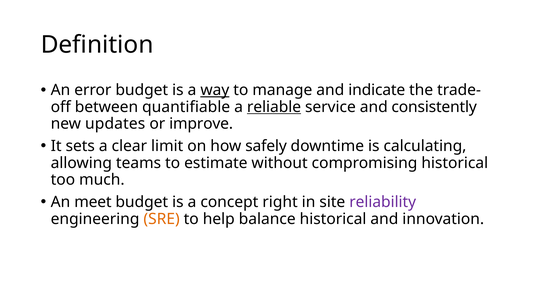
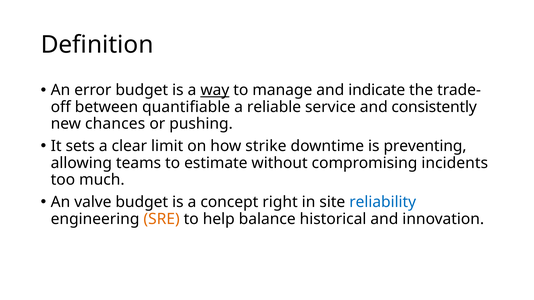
reliable underline: present -> none (274, 107)
updates: updates -> chances (115, 124)
improve: improve -> pushing (201, 124)
safely: safely -> strike (266, 146)
calculating: calculating -> preventing (425, 146)
compromising historical: historical -> incidents (455, 163)
meet: meet -> valve (93, 202)
reliability colour: purple -> blue (383, 202)
